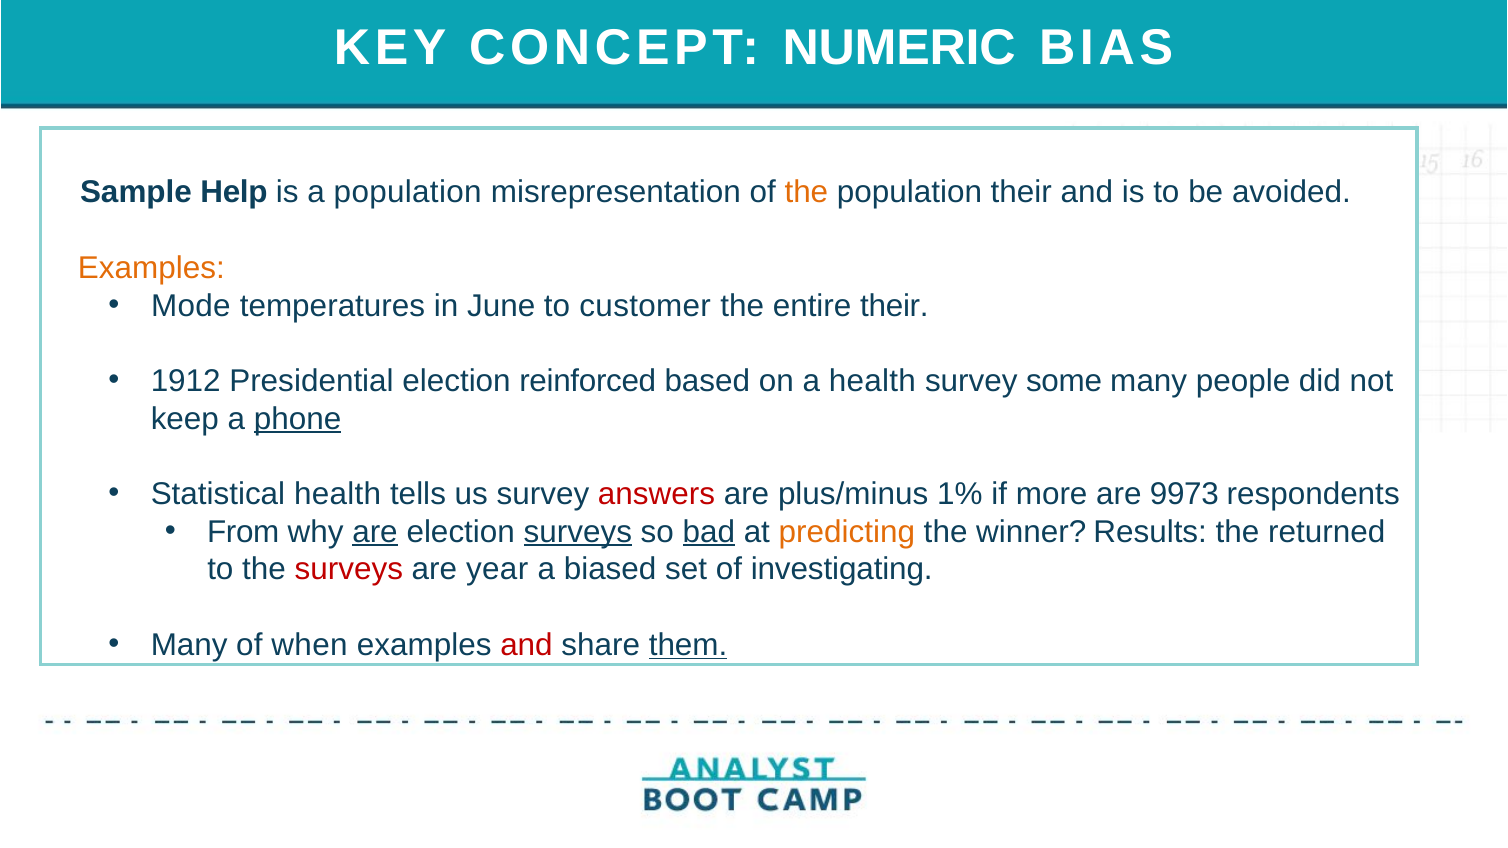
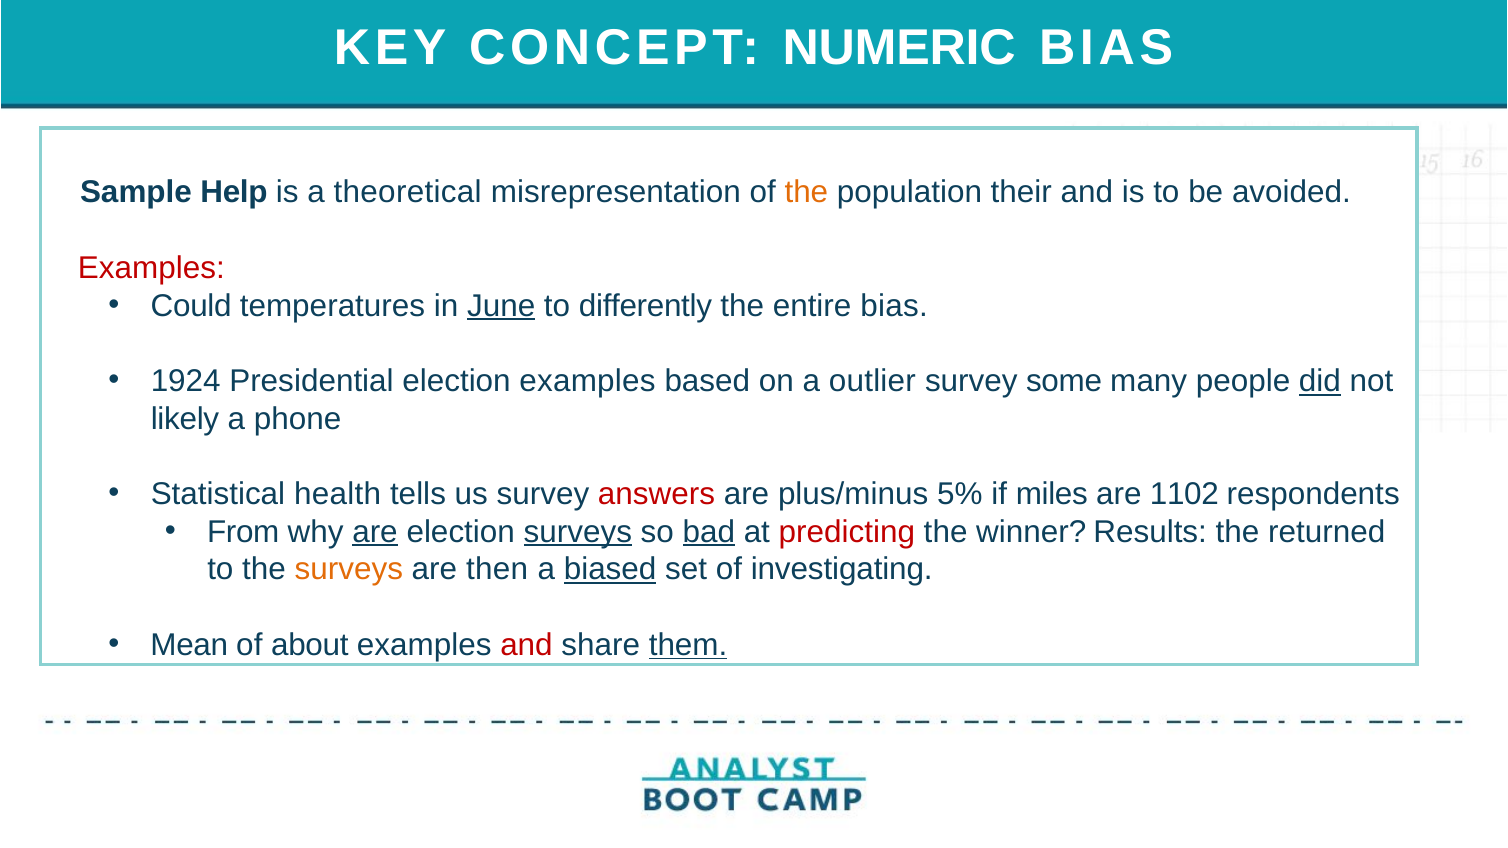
a population: population -> theoretical (408, 193)
Examples colour: orange -> red (151, 268)
Mode: Mode -> Could (191, 306)
June underline: none -> present (501, 306)
customer: customer -> differently (645, 306)
entire their: their -> bias (894, 306)
1912: 1912 -> 1924 (186, 381)
election reinforced: reinforced -> examples (587, 381)
a health: health -> outlier (872, 381)
did underline: none -> present (1320, 381)
keep: keep -> likely (185, 419)
phone underline: present -> none (298, 419)
1%: 1% -> 5% (960, 494)
more: more -> miles (1052, 494)
9973: 9973 -> 1102 (1184, 494)
predicting colour: orange -> red (847, 532)
surveys colour: red -> orange (349, 570)
year: year -> then (497, 570)
biased underline: none -> present (610, 570)
Many: Many -> Mean (189, 645)
when: when -> about (310, 645)
